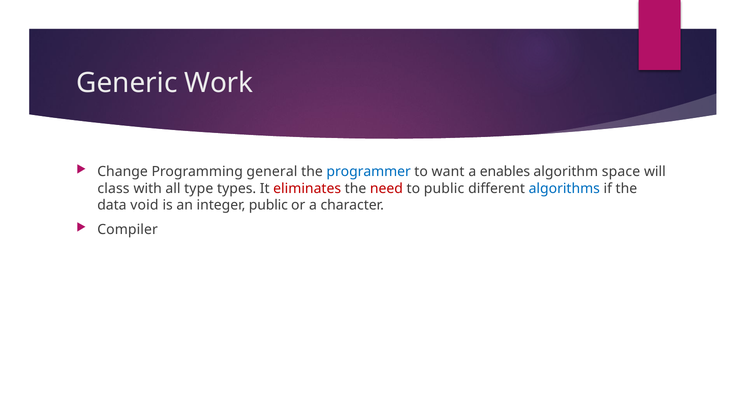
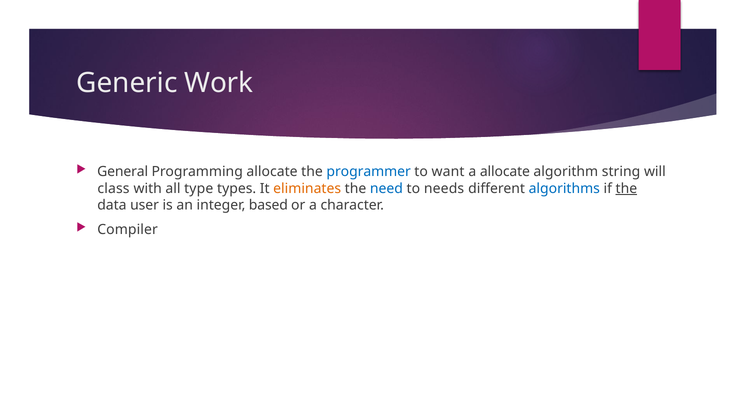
Change: Change -> General (123, 171)
Programming general: general -> allocate (272, 171)
a enables: enables -> allocate (505, 171)
space: space -> string (621, 171)
eliminates colour: red -> orange (307, 188)
need colour: red -> blue (386, 188)
to public: public -> needs (444, 188)
the underline: none -> present (626, 188)
void: void -> user (145, 205)
integer public: public -> based (268, 205)
